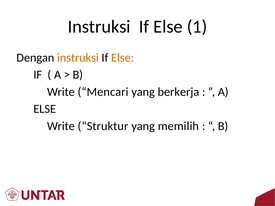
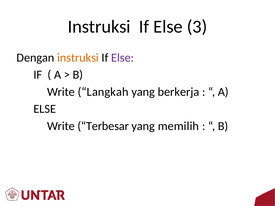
1: 1 -> 3 (197, 27)
Else colour: orange -> purple (123, 58)
Mencari: Mencari -> Langkah (103, 92)
Struktur: Struktur -> Terbesar (103, 126)
